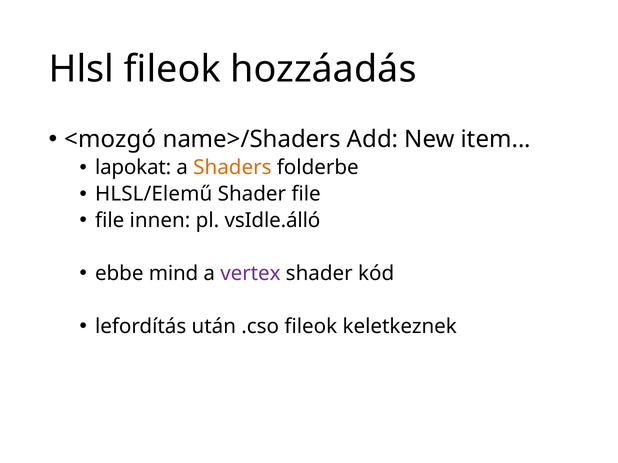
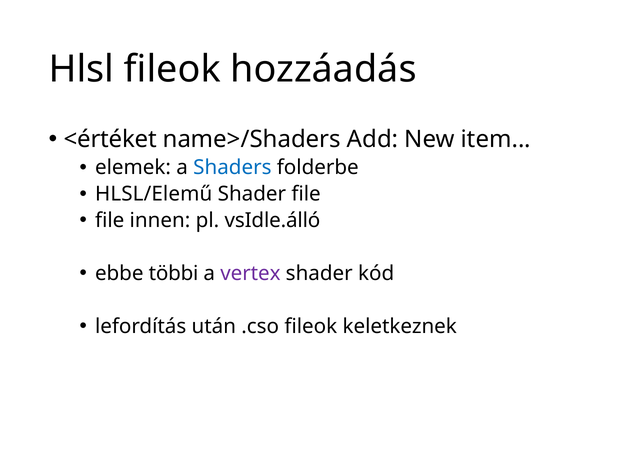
<mozgó: <mozgó -> <értéket (110, 139)
lapokat: lapokat -> elemek (133, 168)
Shaders colour: orange -> blue (232, 168)
mind: mind -> többi (174, 274)
